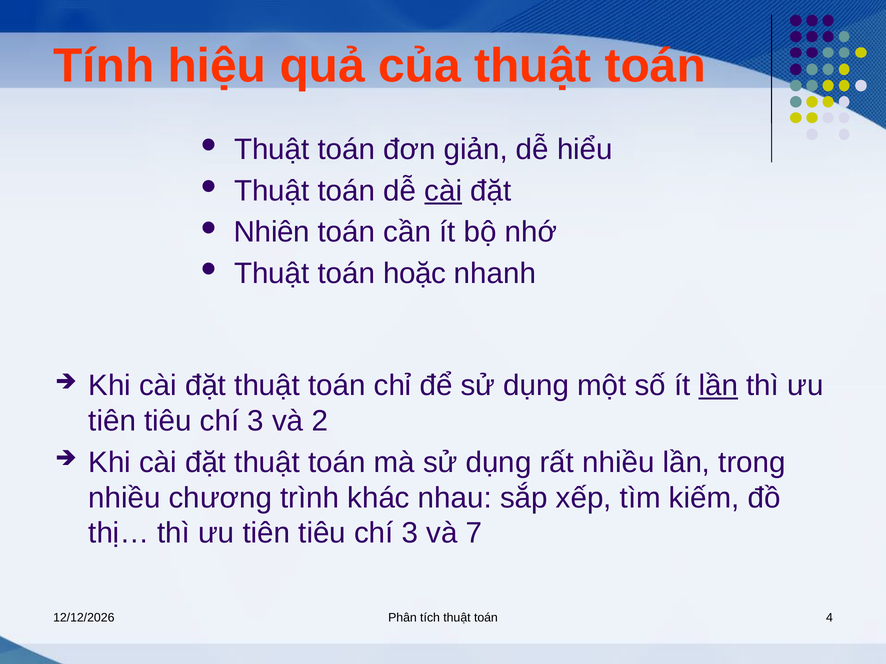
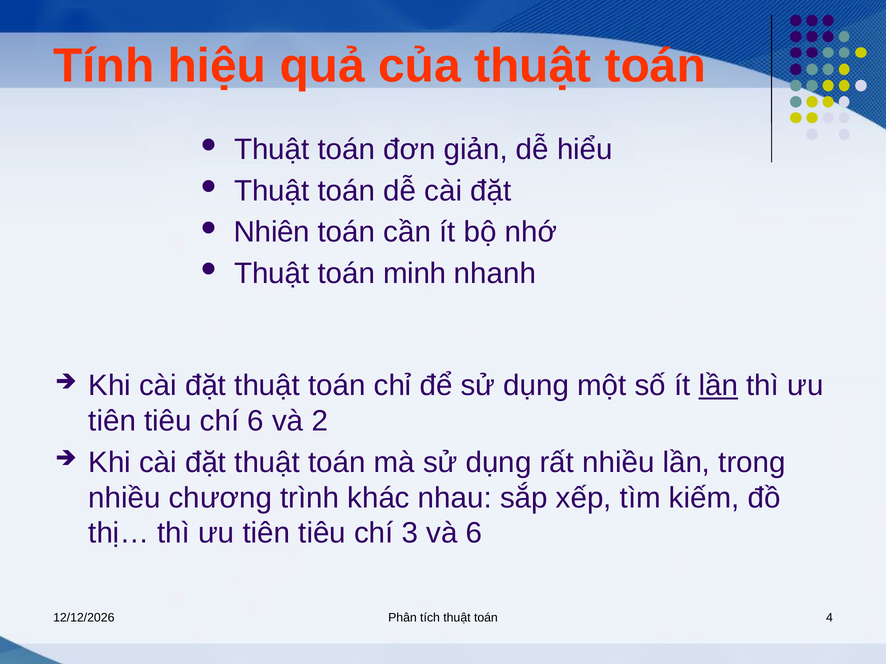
cài underline: present -> none (443, 191)
hoặc: hoặc -> minh (415, 274)
3: 3 -> 6 (256, 421)
và 7: 7 -> 6 (474, 534)
